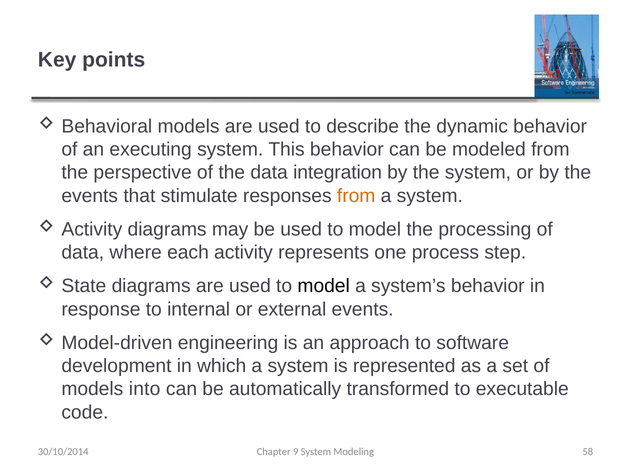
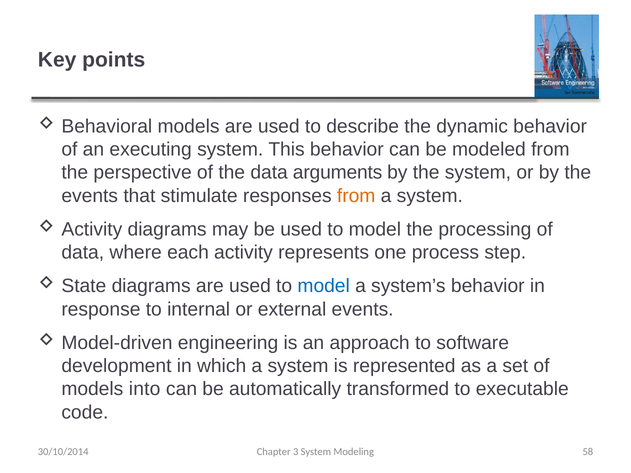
integration: integration -> arguments (338, 173)
model colour: black -> blue (324, 286)
9: 9 -> 3 (296, 452)
